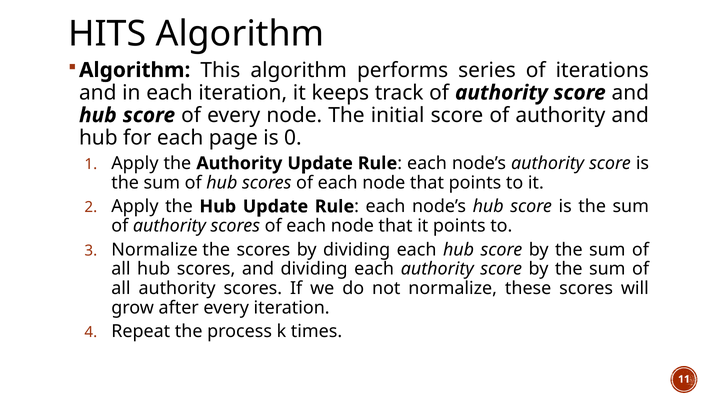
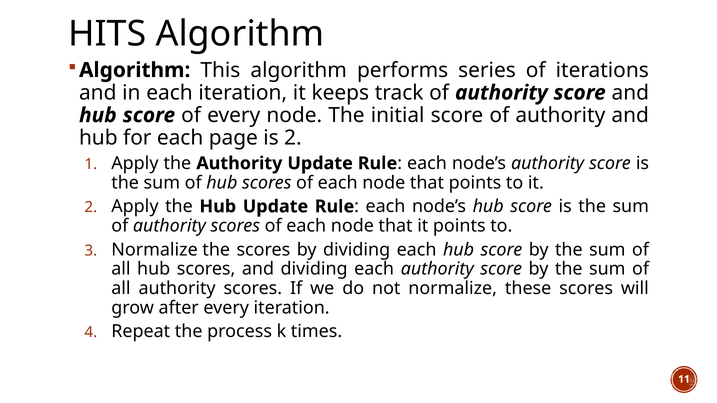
is 0: 0 -> 2 (293, 138)
